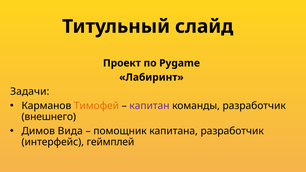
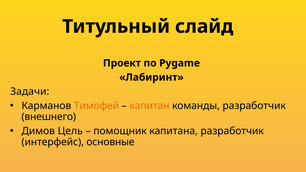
капитан colour: purple -> orange (149, 106)
Вида: Вида -> Цель (70, 131)
геймплей: геймплей -> основные (110, 142)
